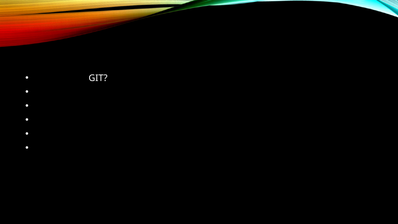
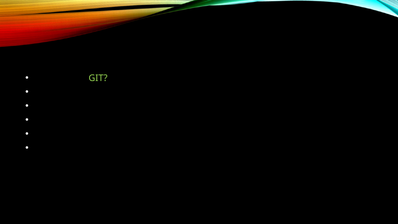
GIT colour: white -> light green (98, 78)
